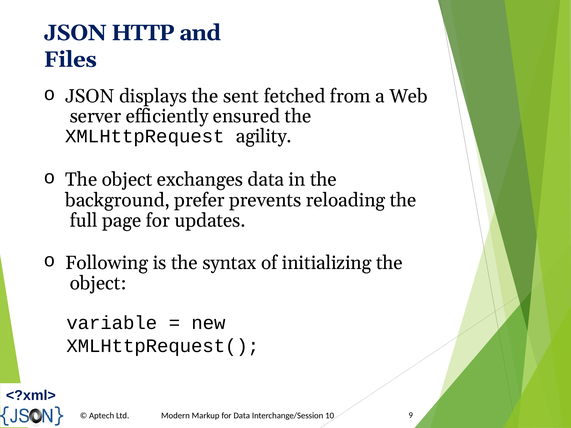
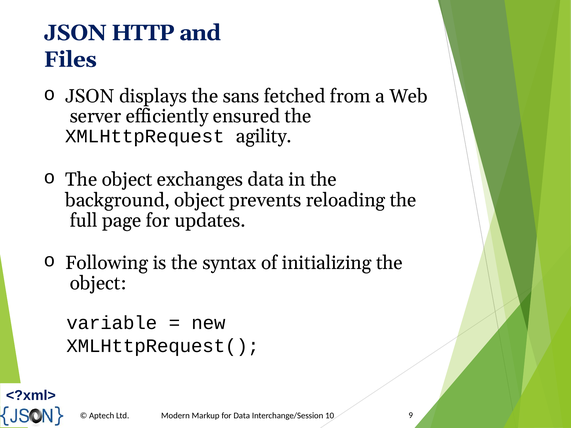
sent: sent -> sans (241, 96)
background prefer: prefer -> object (199, 200)
